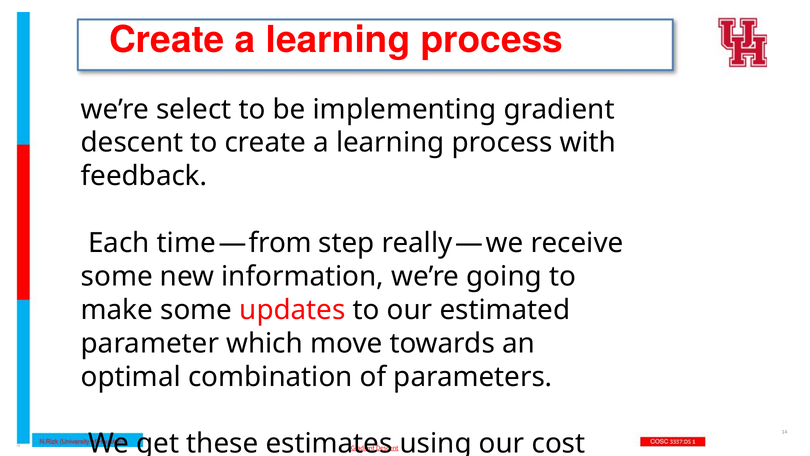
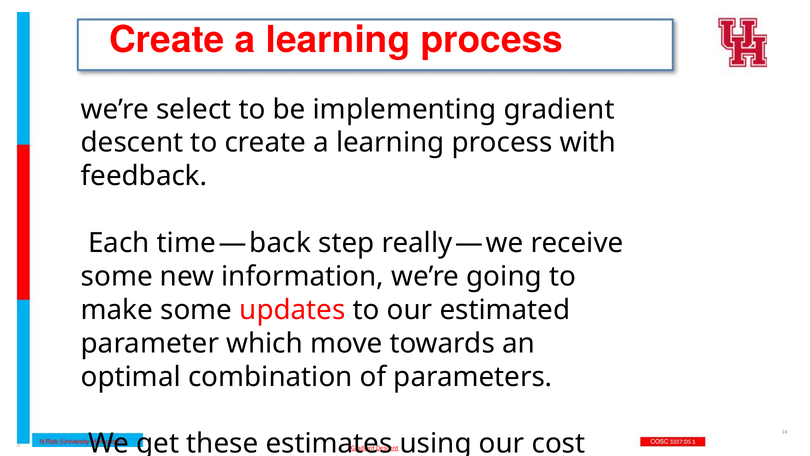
from: from -> back (280, 243)
